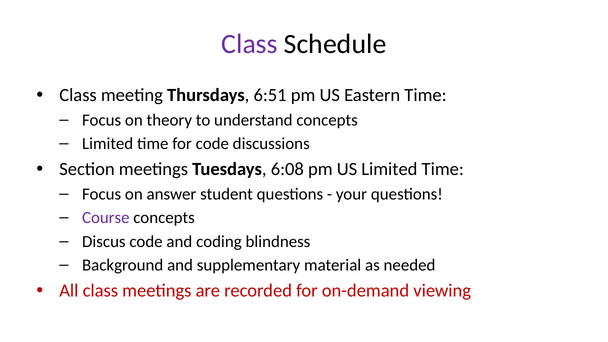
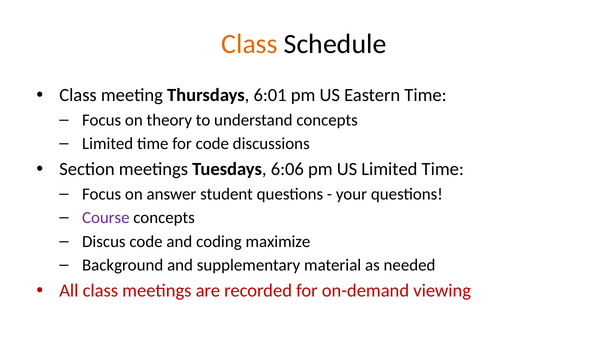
Class colour: purple -> orange (250, 44)
6:51: 6:51 -> 6:01 (270, 95)
6:08: 6:08 -> 6:06 (287, 169)
blindness: blindness -> maximize (278, 242)
